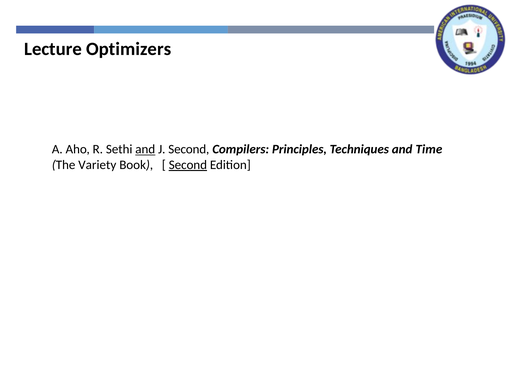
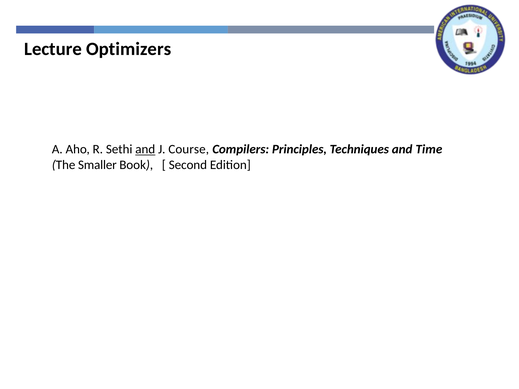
J Second: Second -> Course (189, 149)
Variety: Variety -> Smaller (97, 165)
Second underline: present -> none (188, 165)
